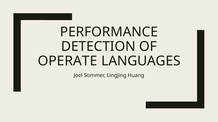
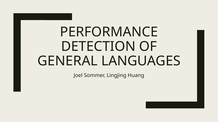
OPERATE: OPERATE -> GENERAL (68, 61)
